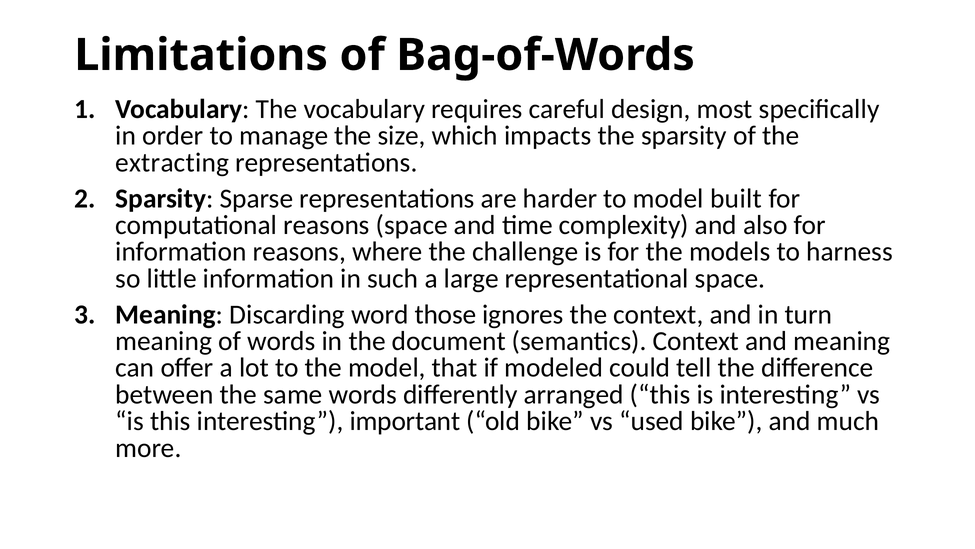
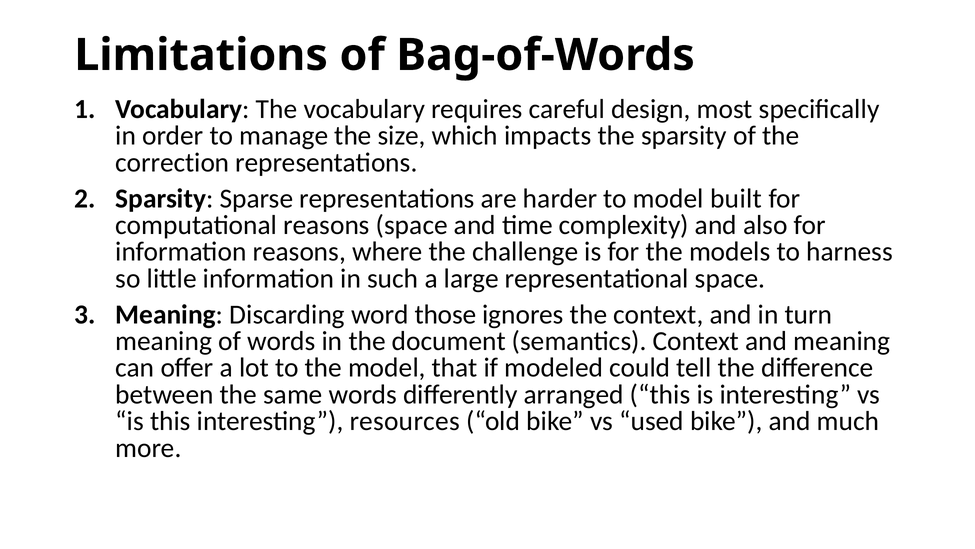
extracting: extracting -> correction (172, 162)
important: important -> resources (405, 421)
